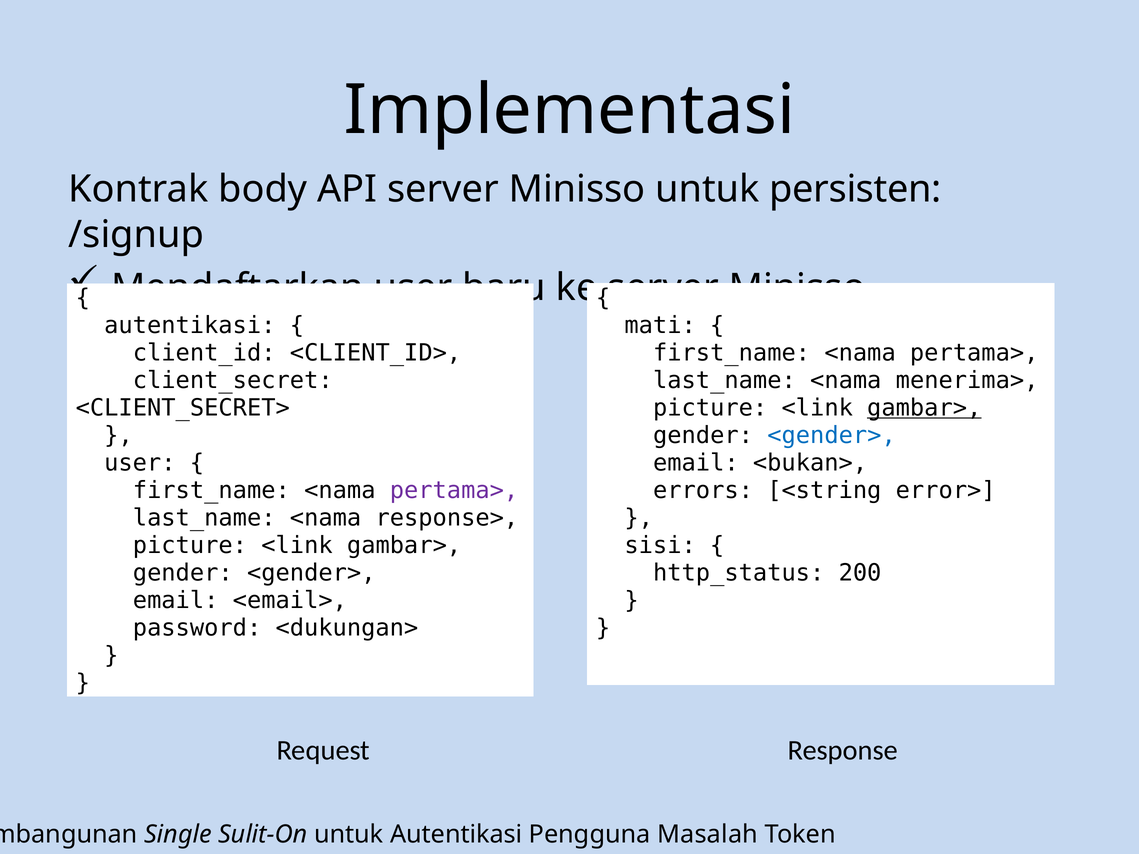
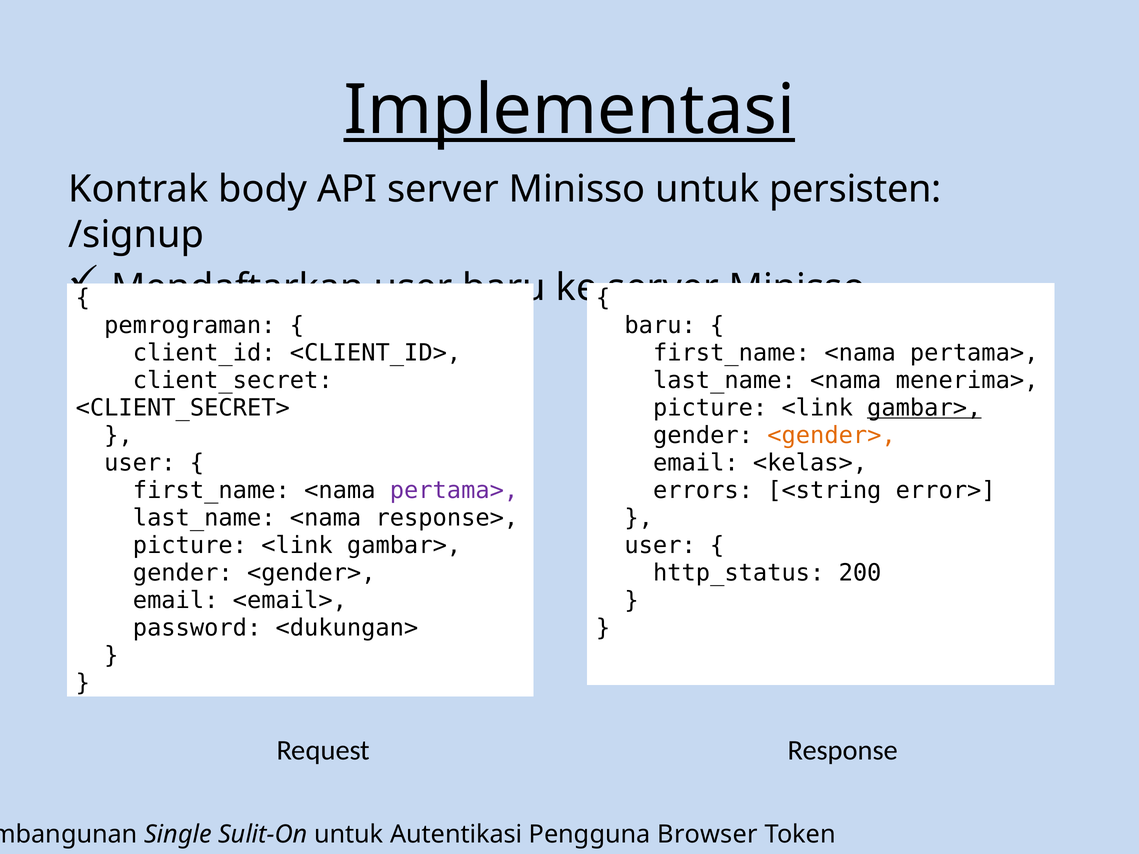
Implementasi underline: none -> present (569, 110)
autentikasi: autentikasi -> pemrograman (190, 325)
mati: mati -> baru (660, 325)
<gender> colour: blue -> orange (832, 435)
<bukan>: <bukan> -> <kelas> (810, 463)
sisi: sisi -> user (660, 546)
Masalah: Masalah -> Browser (708, 835)
